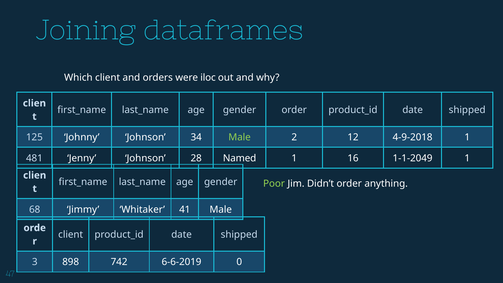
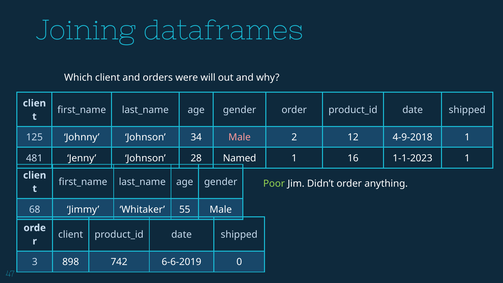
iloc: iloc -> will (208, 77)
Male colour: light green -> pink (240, 137)
1-1-2049: 1-1-2049 -> 1-1-2023 (413, 158)
41: 41 -> 55 (185, 209)
